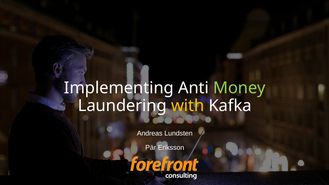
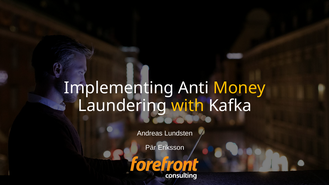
Money colour: light green -> yellow (239, 88)
